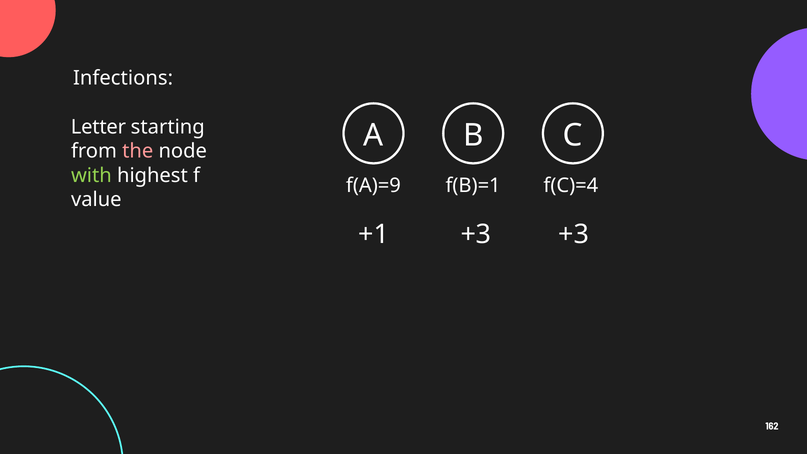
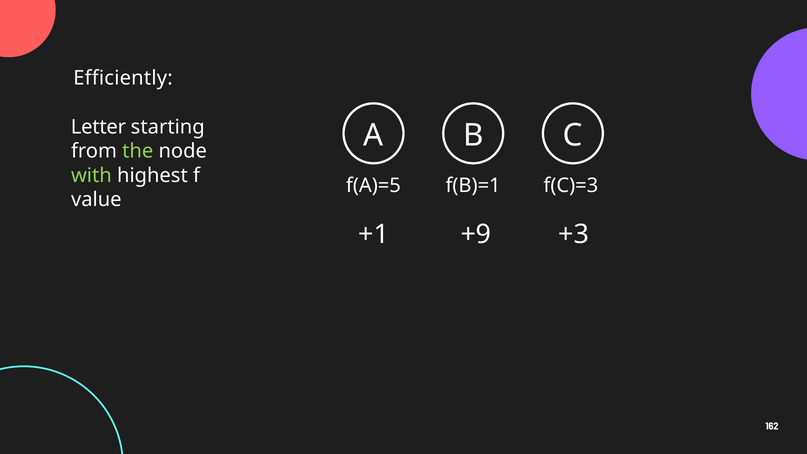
Infections: Infections -> Efficiently (123, 78)
the colour: pink -> light green (138, 151)
f(A)=9: f(A)=9 -> f(A)=5 (373, 186)
f(C)=4: f(C)=4 -> f(C)=3 (571, 186)
+1 +3: +3 -> +9 (476, 234)
